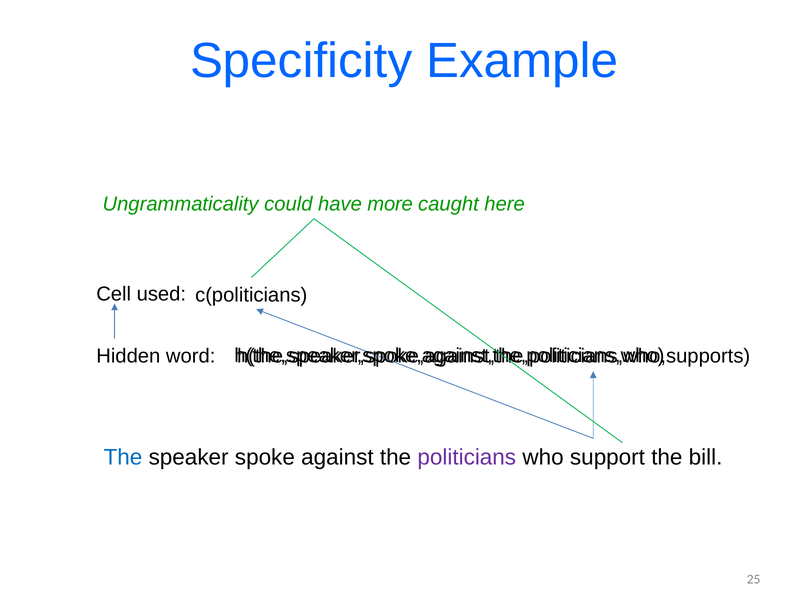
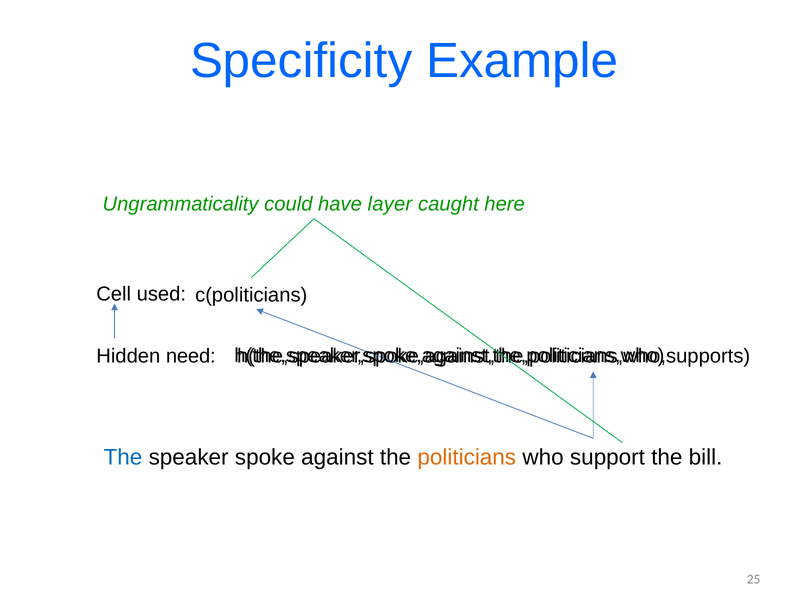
more: more -> layer (390, 204)
word: word -> need (191, 356)
politicians colour: purple -> orange (467, 457)
